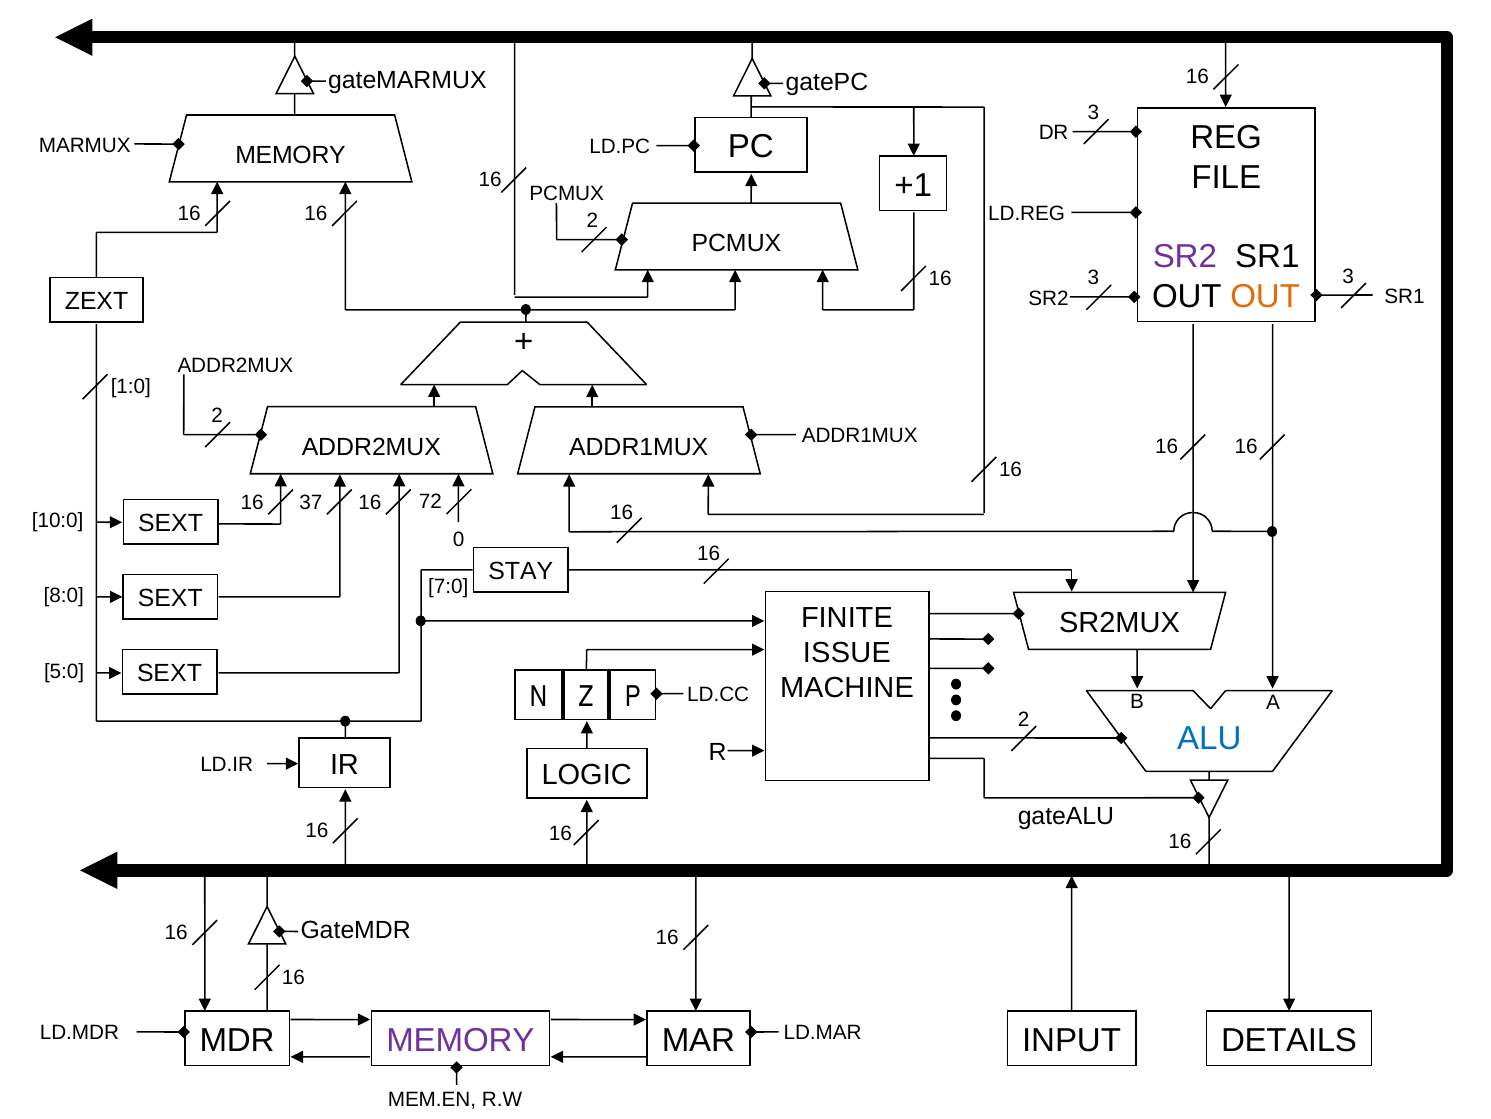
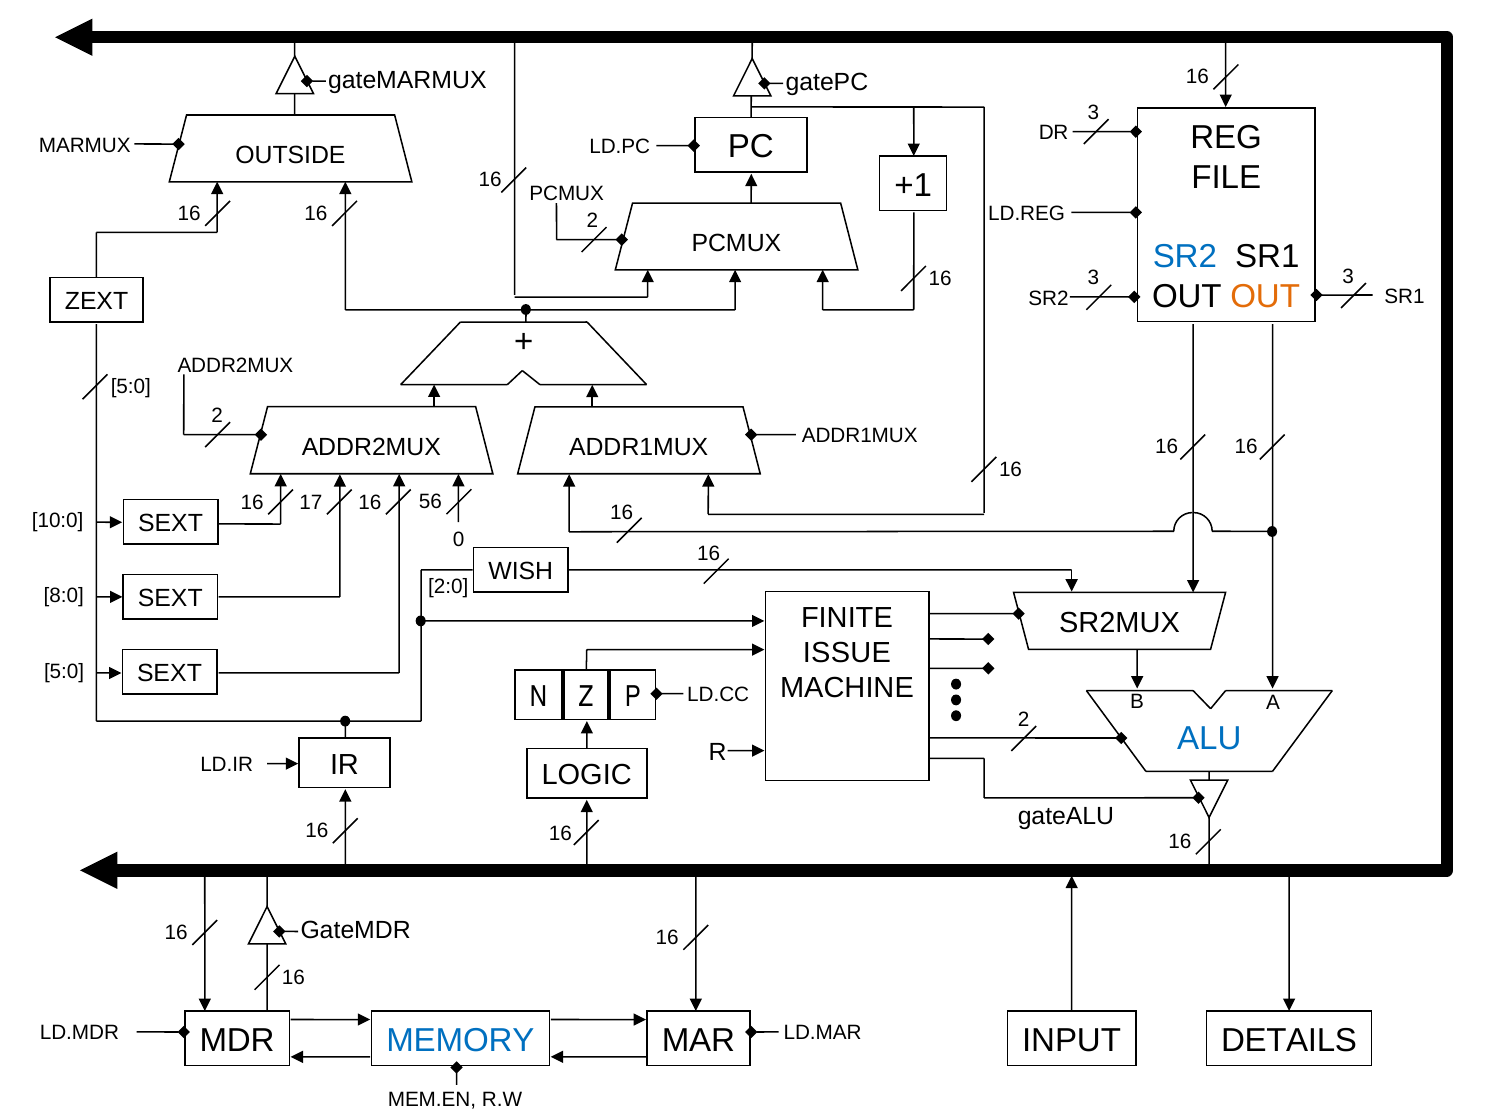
MEMORY: MEMORY -> OUTSIDE (290, 155)
SR2 colour: purple -> blue (1185, 257)
1:0: 1:0 -> 5:0 (131, 386)
37: 37 -> 17 (311, 502)
72: 72 -> 56 (430, 502)
STAY: STAY -> WISH (521, 571)
7:0: 7:0 -> 2:0 (448, 586)
MEMORY colour: purple -> blue (460, 1040)
